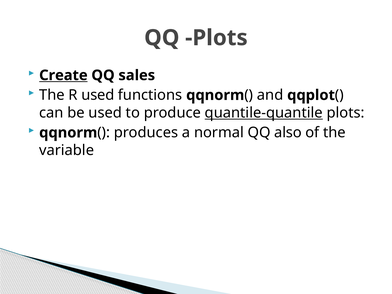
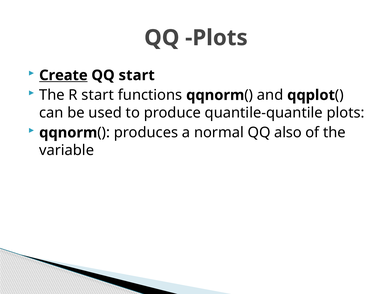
QQ sales: sales -> start (137, 75)
R used: used -> start (98, 95)
quantile-quantile underline: present -> none (264, 113)
